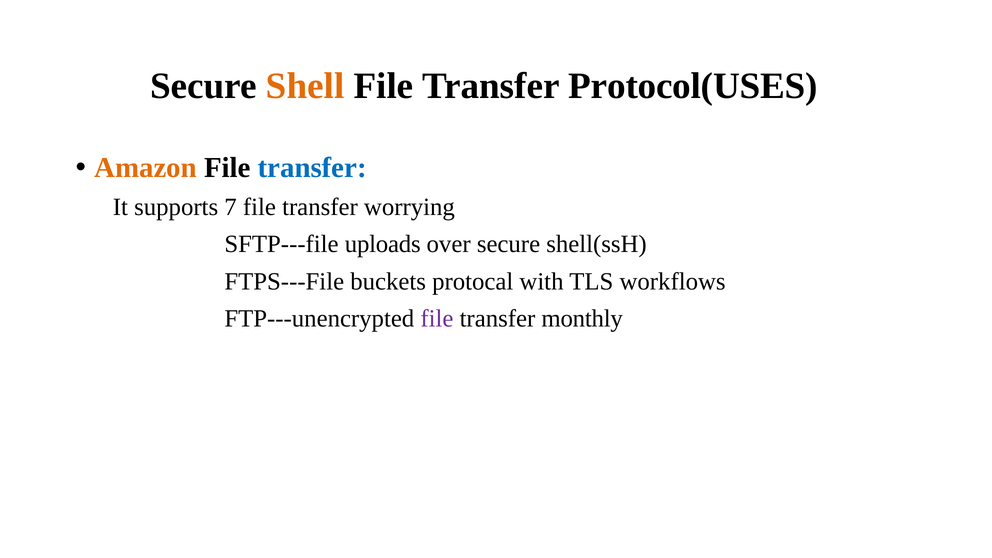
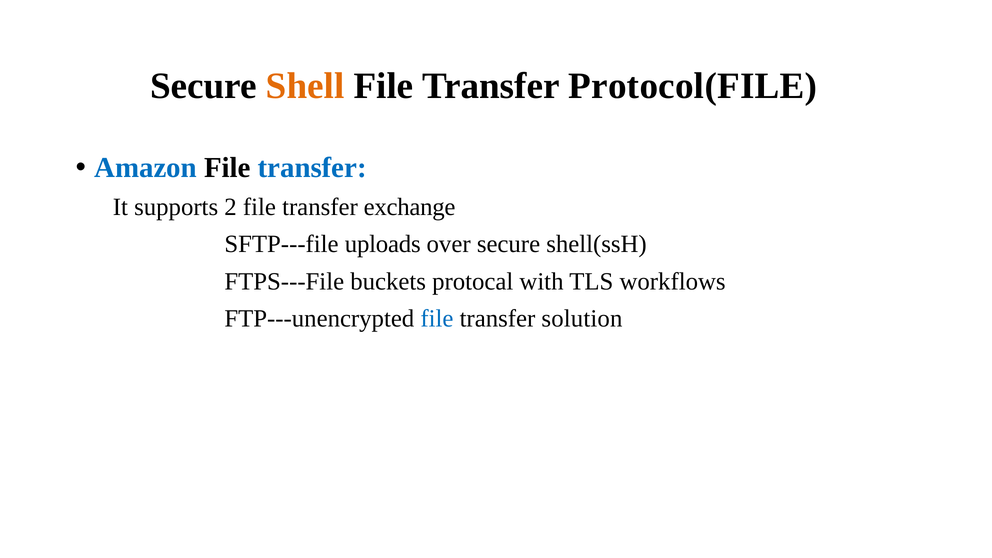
Protocol(USES: Protocol(USES -> Protocol(FILE (693, 86)
Amazon colour: orange -> blue (146, 168)
7: 7 -> 2 (231, 207)
worrying: worrying -> exchange (410, 207)
file colour: purple -> blue (437, 318)
monthly: monthly -> solution (582, 318)
